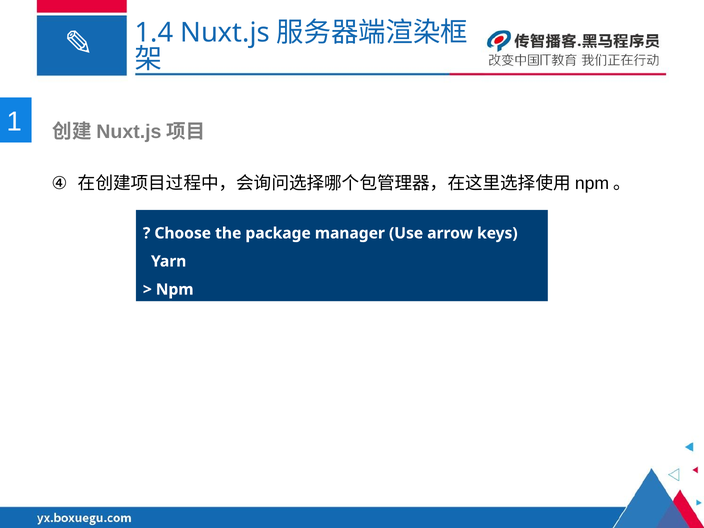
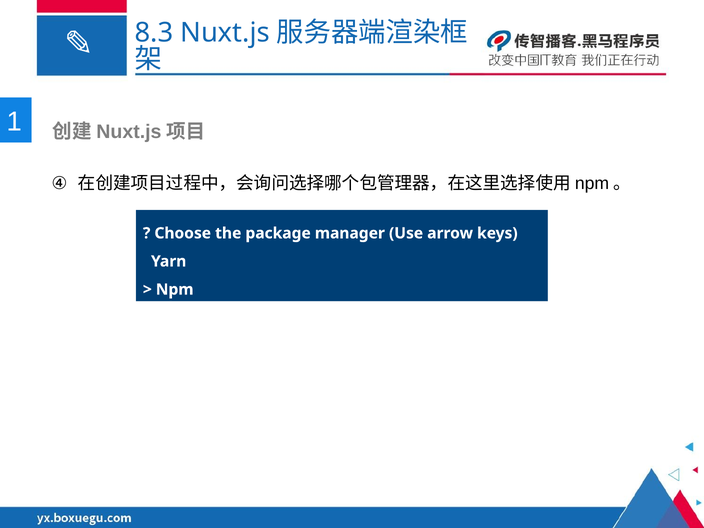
1.4: 1.4 -> 8.3 (154, 33)
